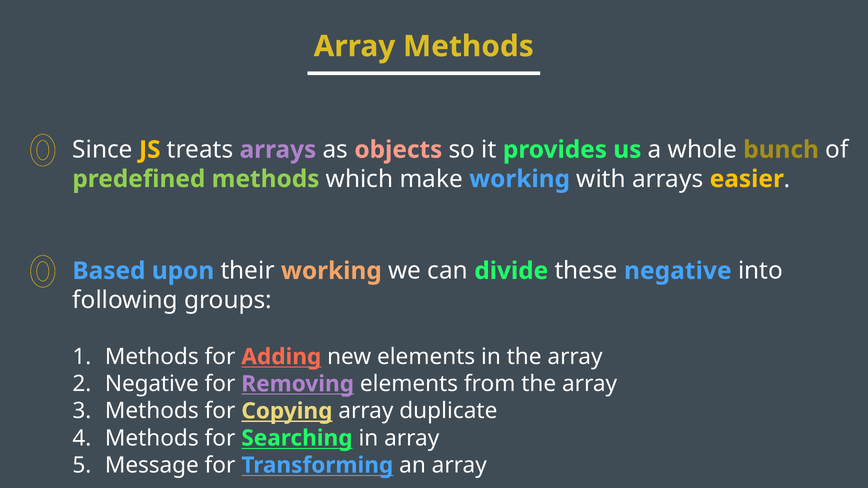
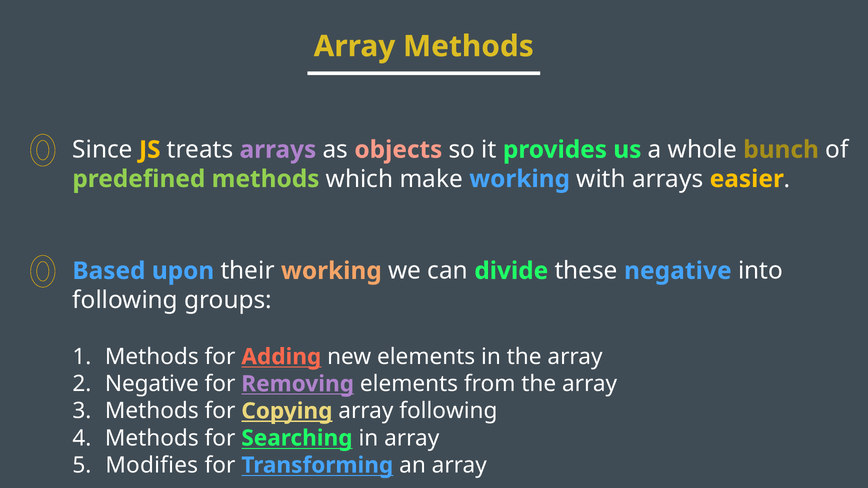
array duplicate: duplicate -> following (448, 411)
Message: Message -> Modifies (152, 465)
